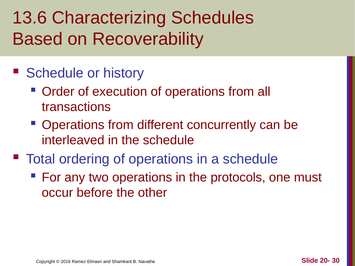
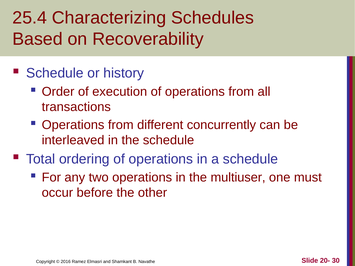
13.6: 13.6 -> 25.4 (30, 18)
protocols: protocols -> multiuser (238, 178)
